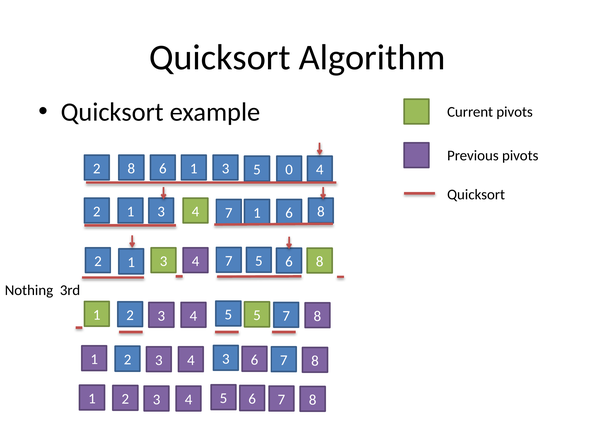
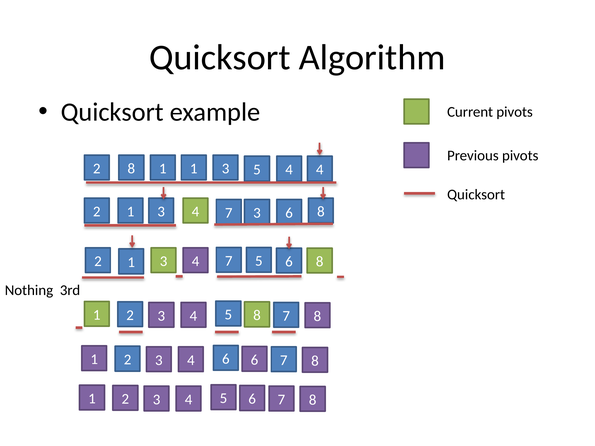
8 6: 6 -> 1 (163, 169)
5 0: 0 -> 4 (289, 170)
3 1: 1 -> 3 (257, 213)
5 5: 5 -> 8 (257, 316)
1 3 3: 3 -> 6 (226, 359)
